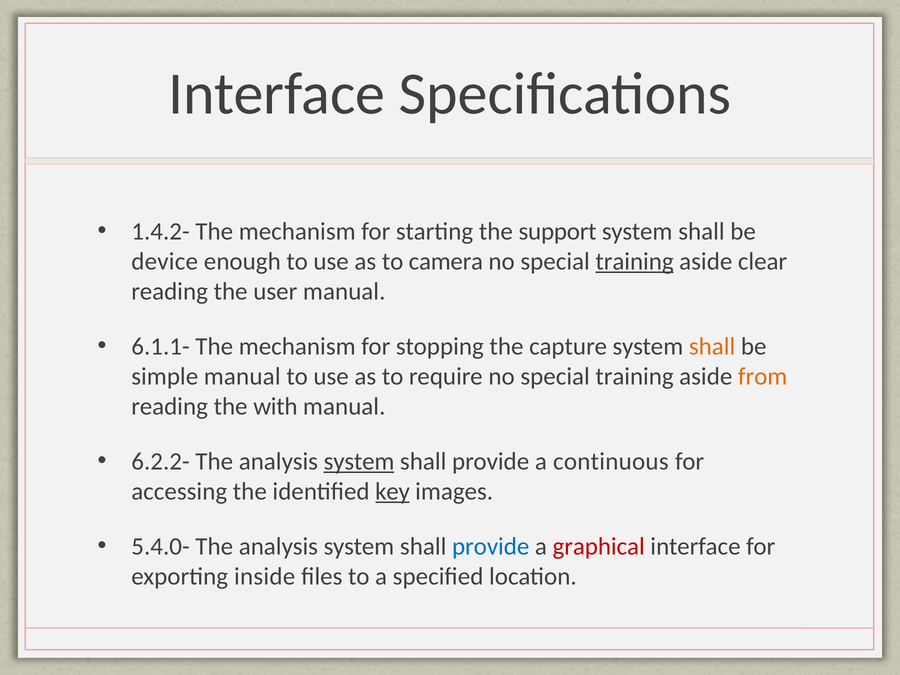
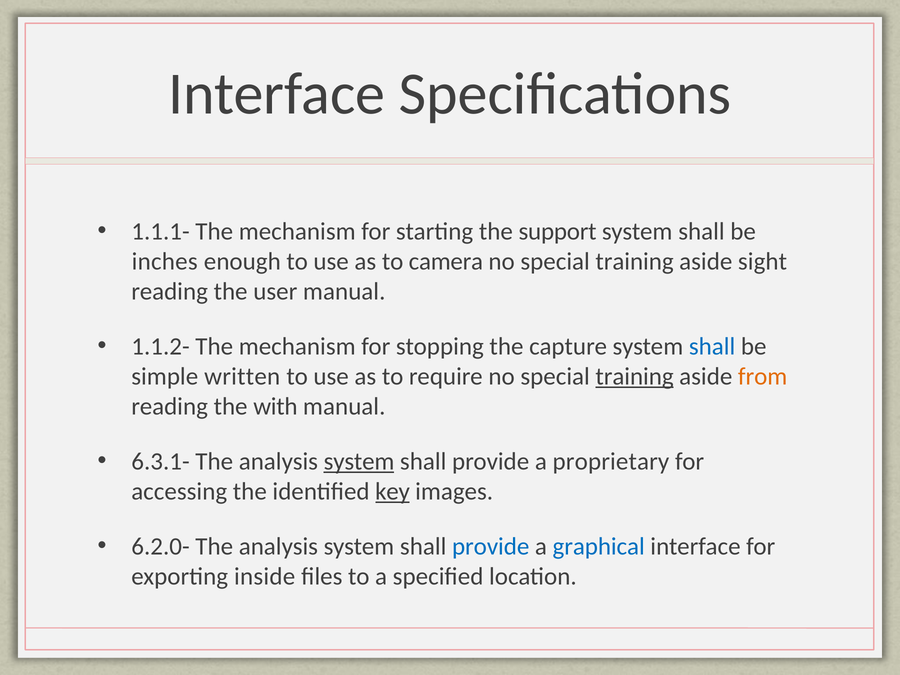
1.4.2-: 1.4.2- -> 1.1.1- (161, 231)
device: device -> inches (165, 261)
training underline: present -> none (635, 261)
clear: clear -> sight (763, 261)
6.1.1-: 6.1.1- -> 1.1.2- (161, 346)
shall colour: orange -> blue (712, 346)
simple manual: manual -> written (242, 376)
training underline: none -> present (635, 376)
6.2.2-: 6.2.2- -> 6.3.1- (161, 461)
continuous: continuous -> proprietary (611, 461)
5.4.0-: 5.4.0- -> 6.2.0- (161, 546)
graphical colour: red -> blue (599, 546)
